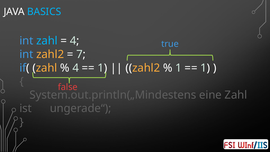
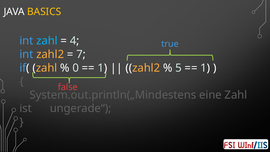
BASICS colour: light blue -> yellow (44, 12)
4: 4 -> 0 (76, 68)
1: 1 -> 5 (178, 68)
